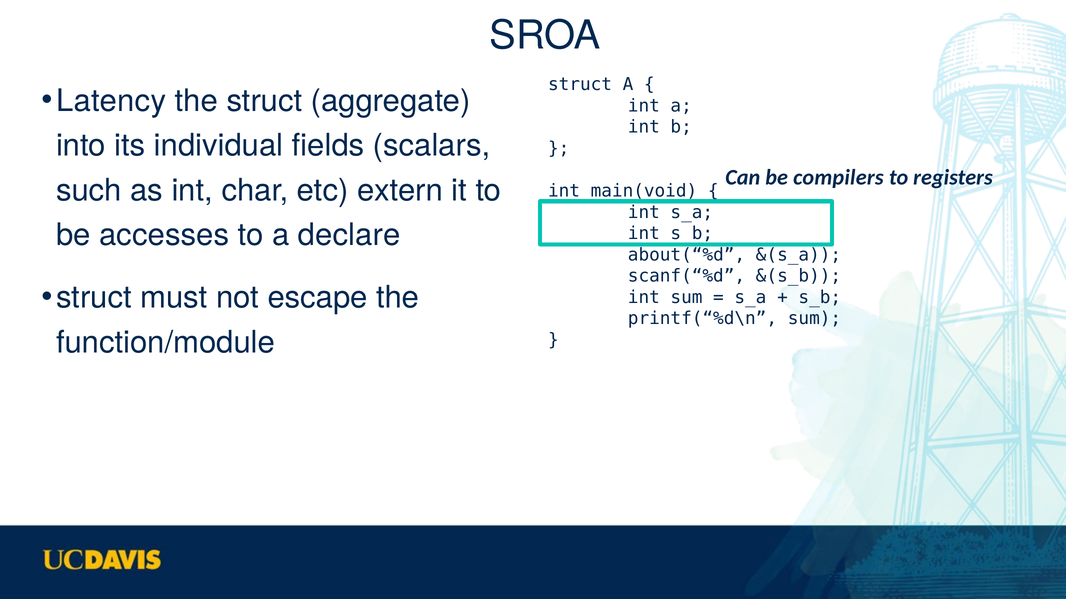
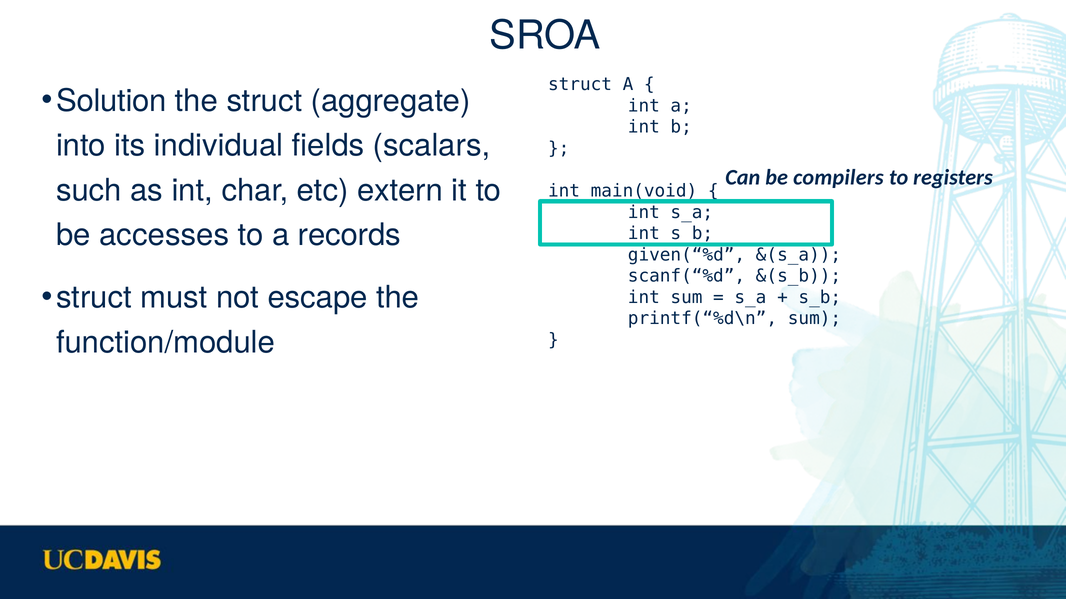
Latency: Latency -> Solution (111, 101)
declare: declare -> records (349, 235)
about(“%d: about(“%d -> given(“%d (687, 255)
